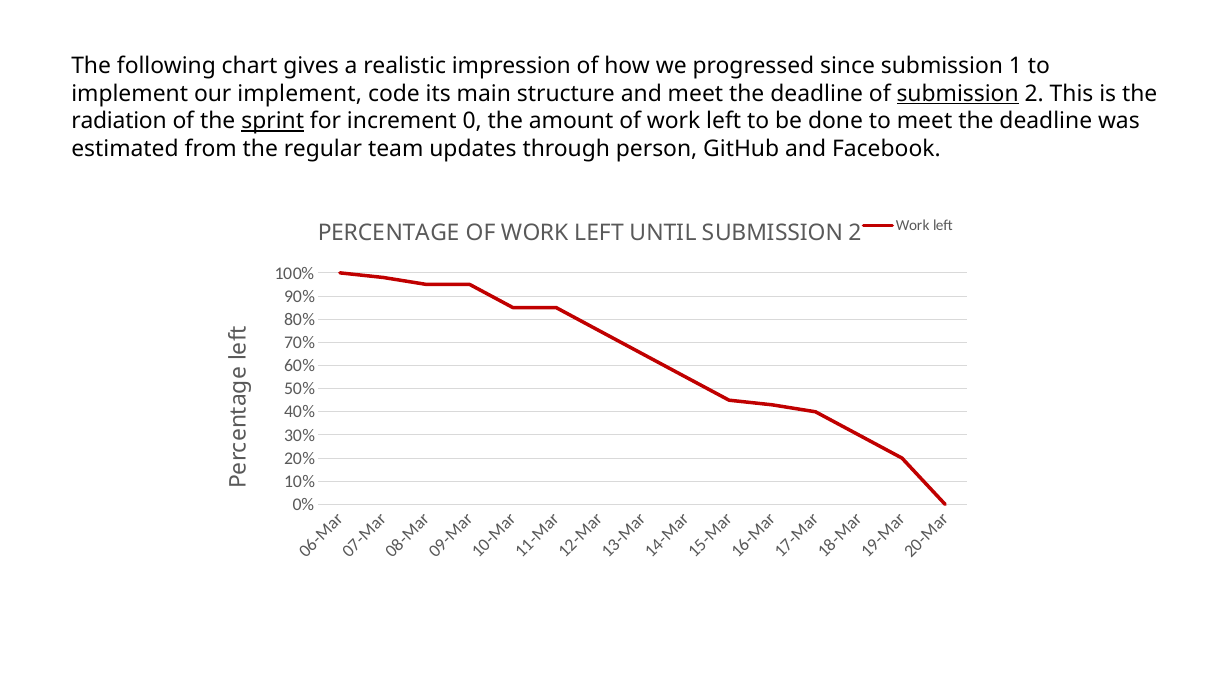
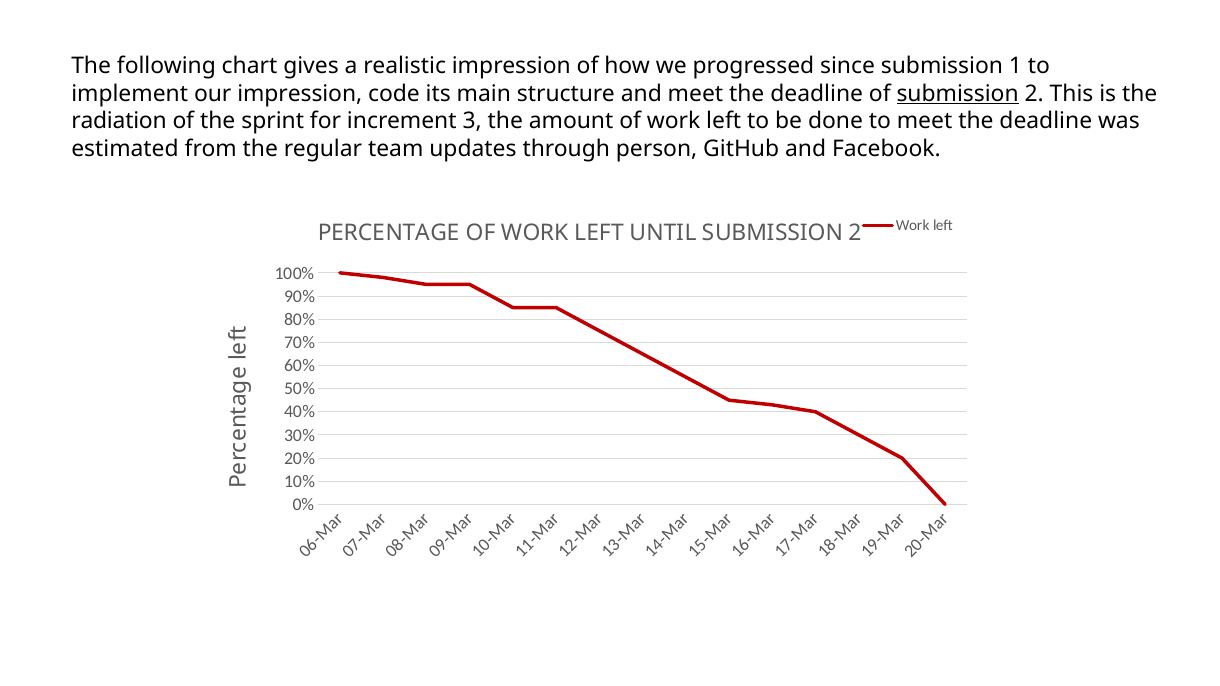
our implement: implement -> impression (300, 94)
sprint underline: present -> none (273, 121)
increment 0: 0 -> 3 (472, 121)
